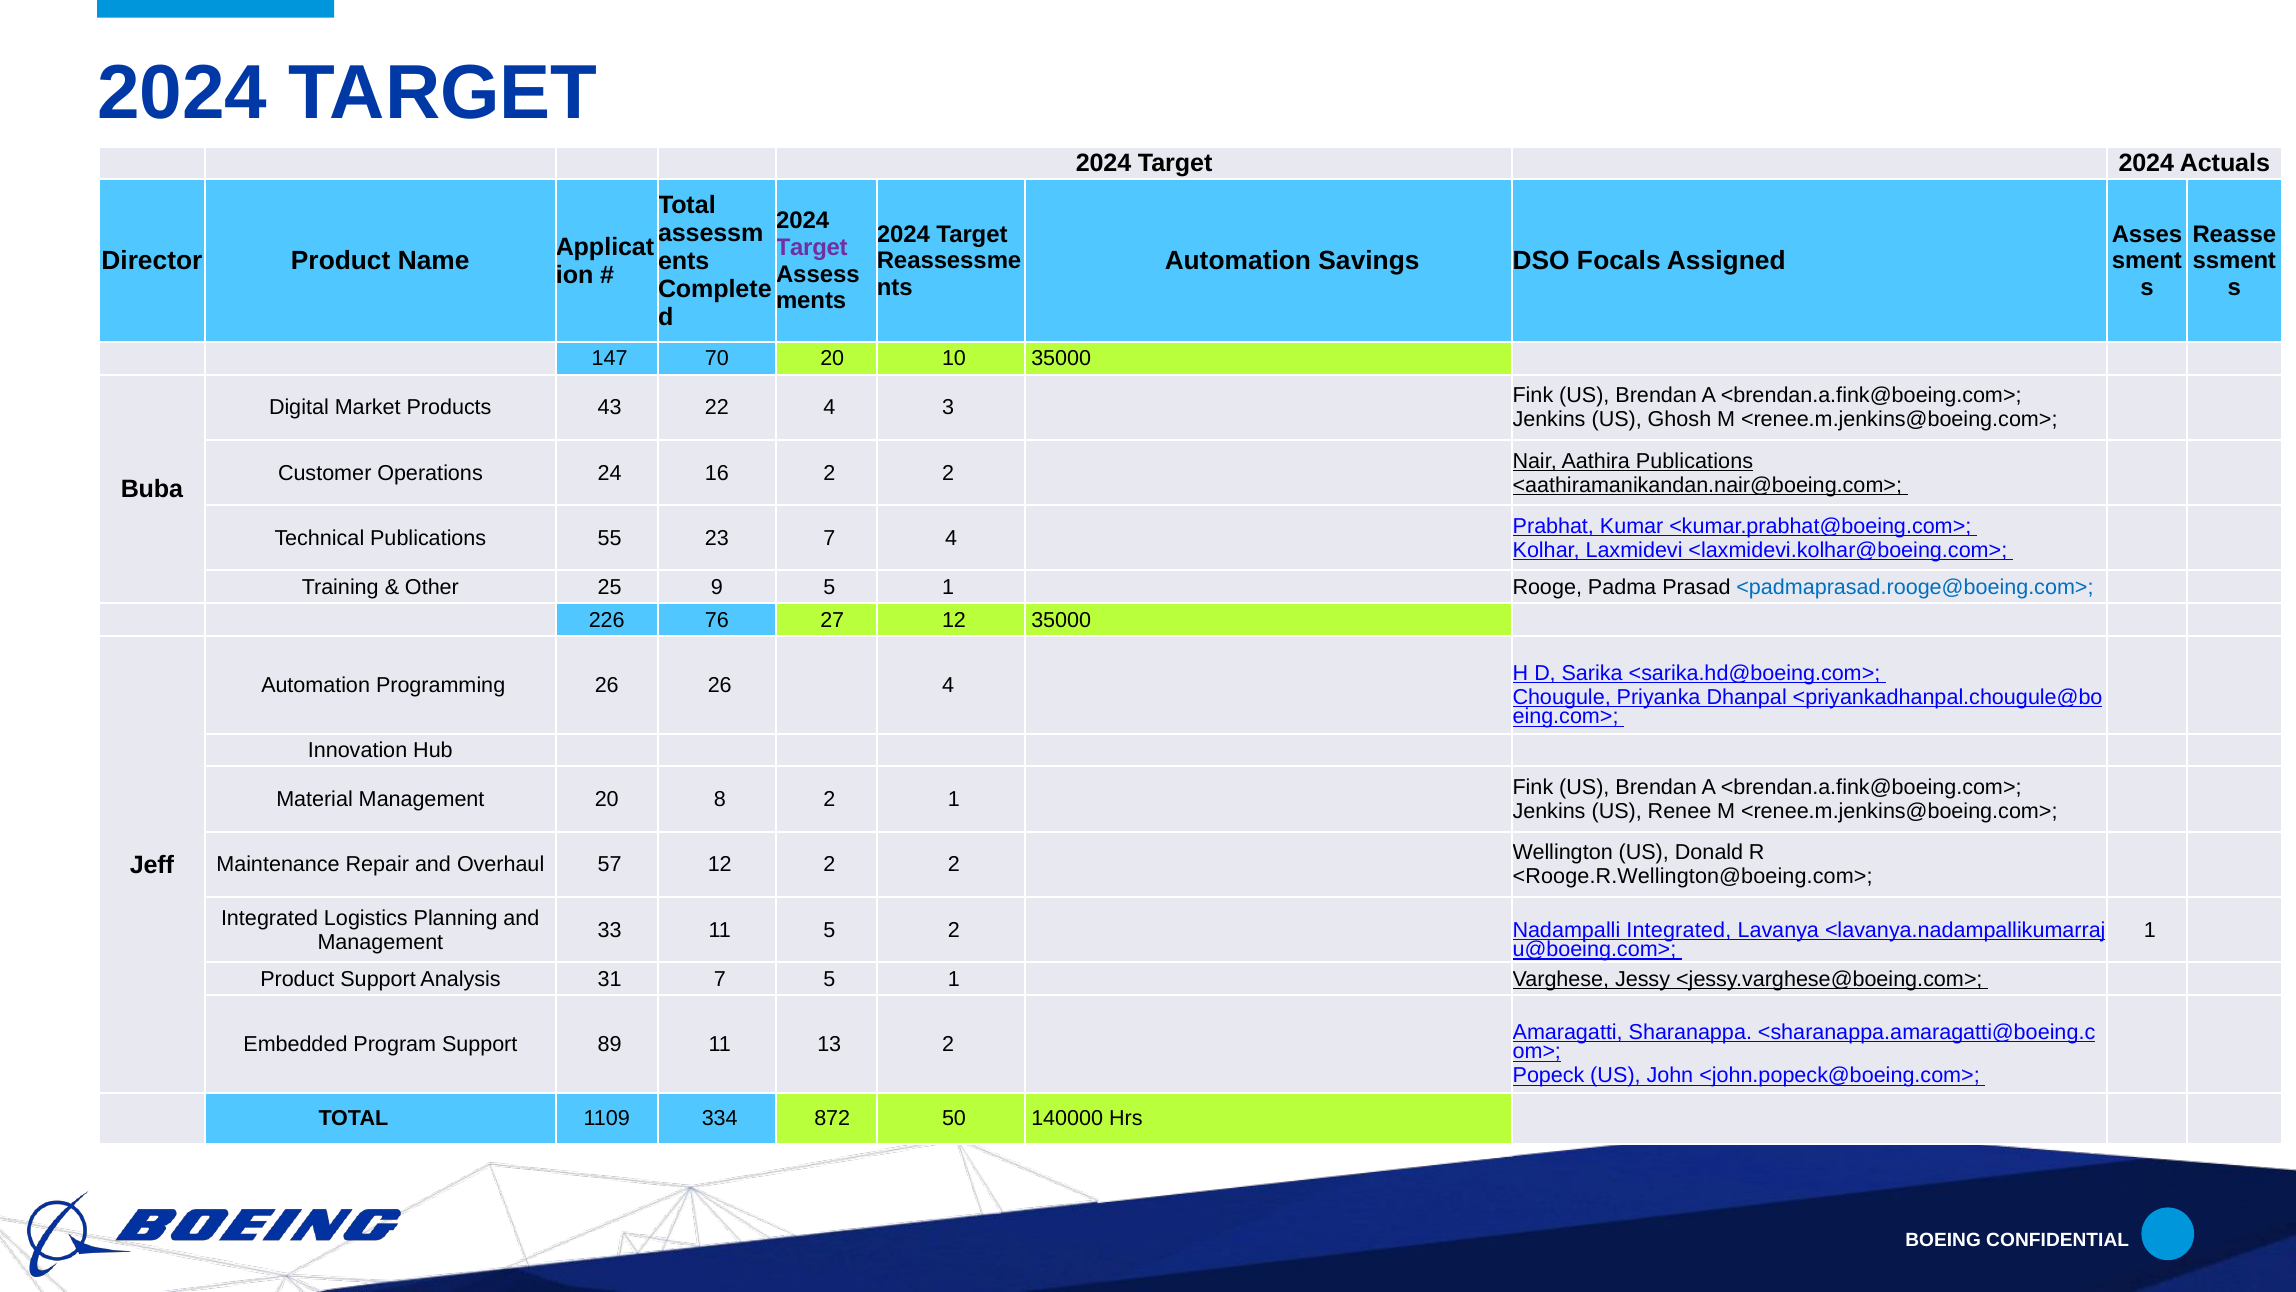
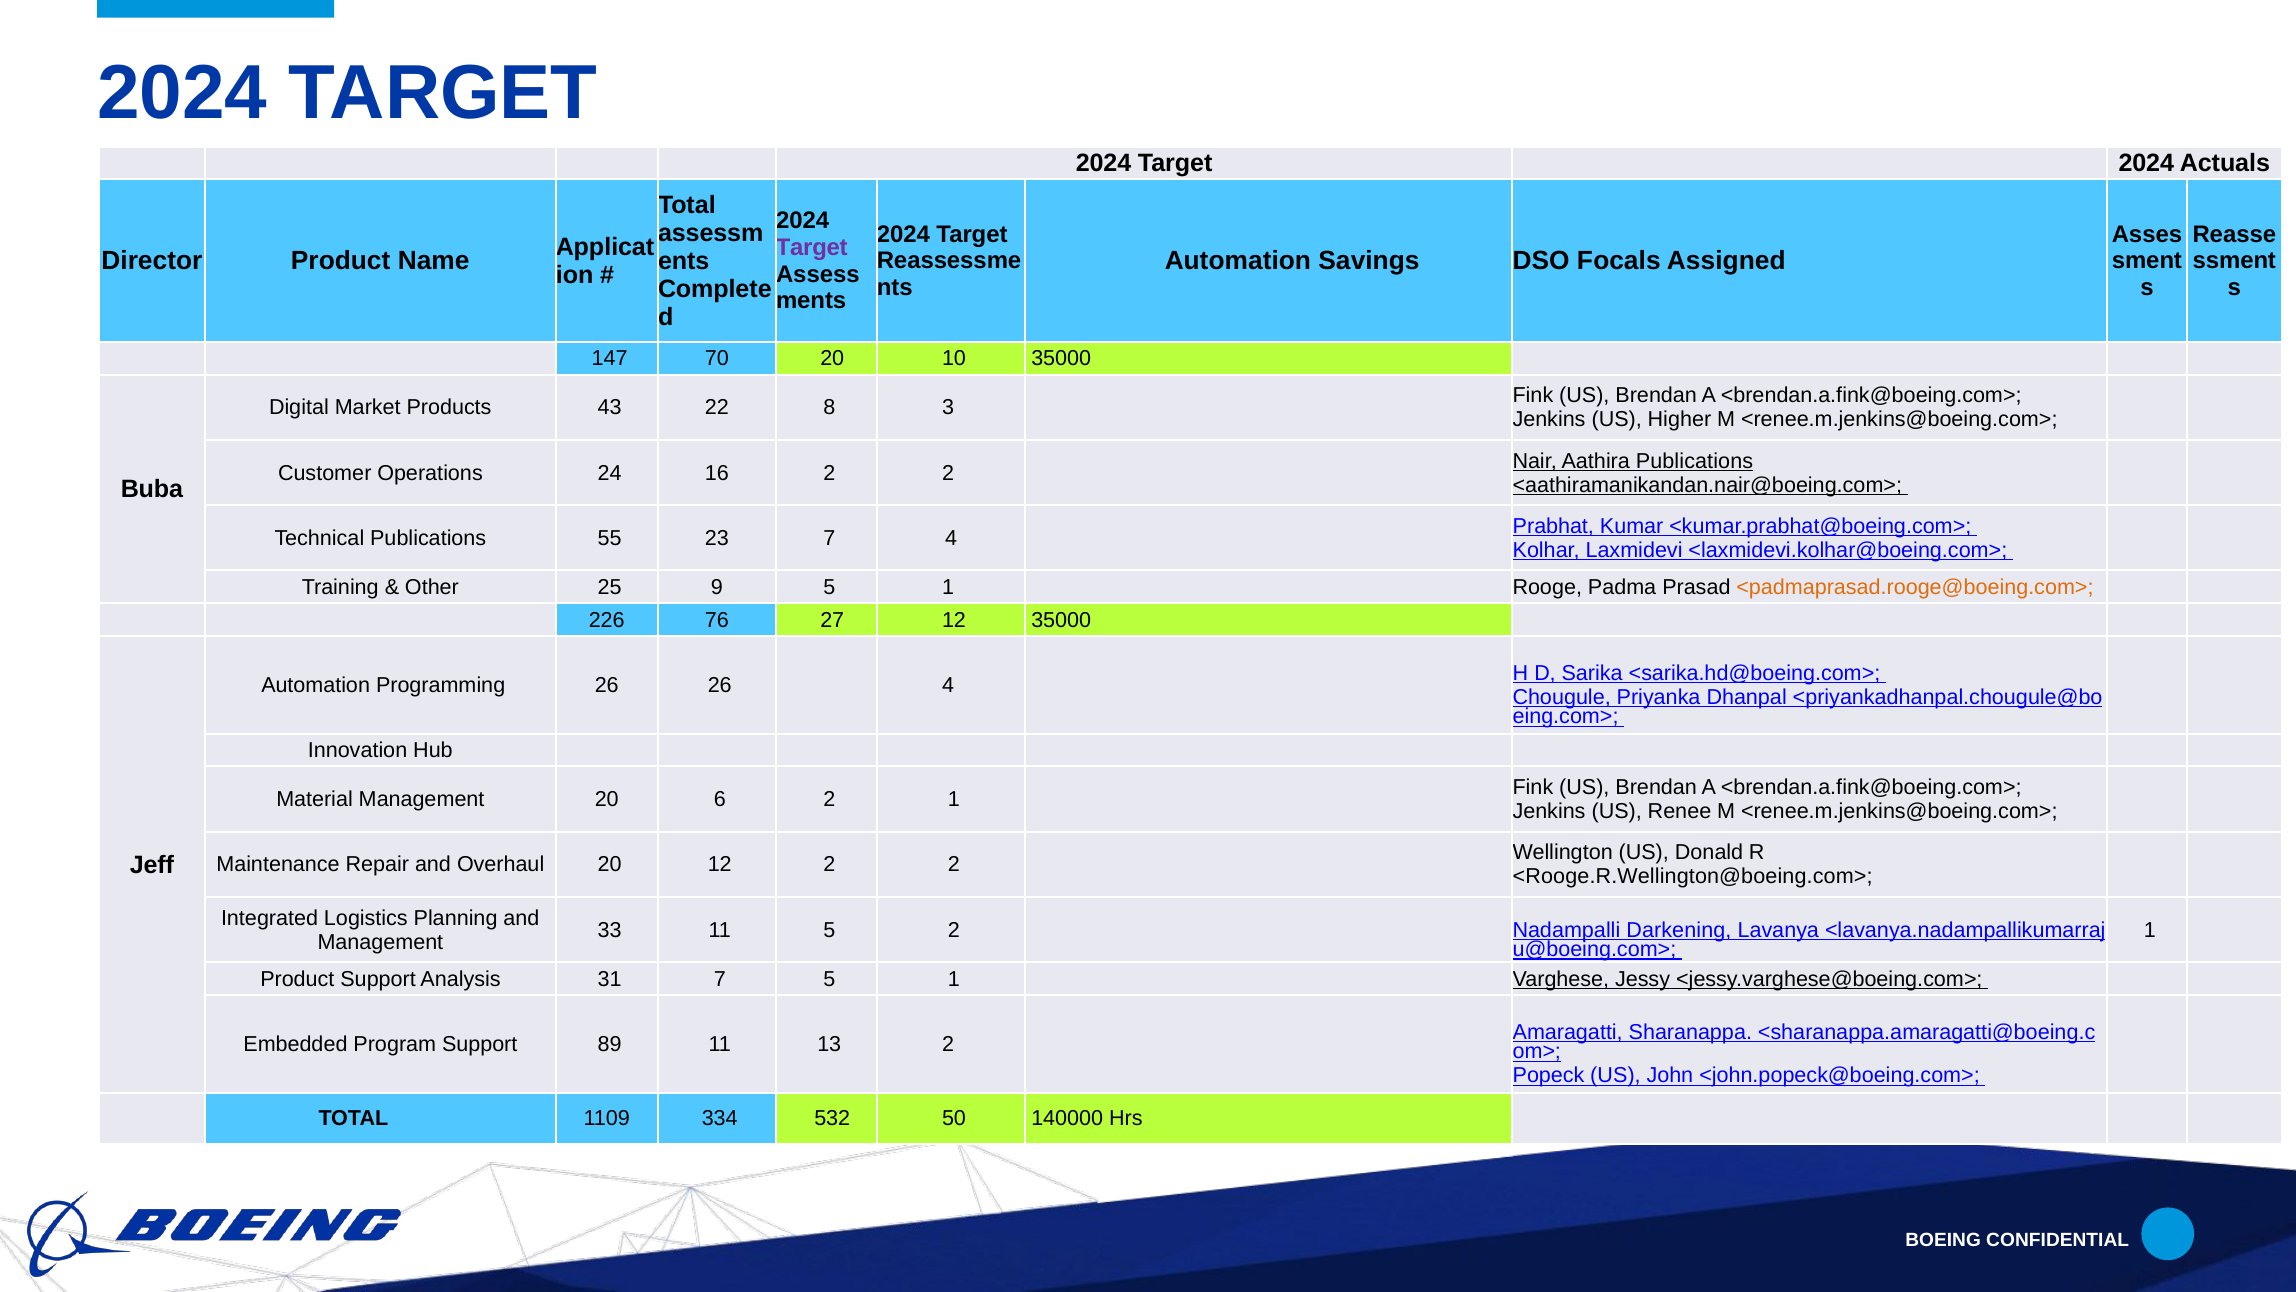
22 4: 4 -> 8 (829, 408)
Ghosh: Ghosh -> Higher (1679, 420)
<padmaprasad.rooge@boeing.com> colour: blue -> orange (1915, 587)
8: 8 -> 6 (720, 799)
Overhaul 57: 57 -> 20 (610, 864)
Nadampalli Integrated: Integrated -> Darkening (1679, 930)
872: 872 -> 532 (832, 1118)
